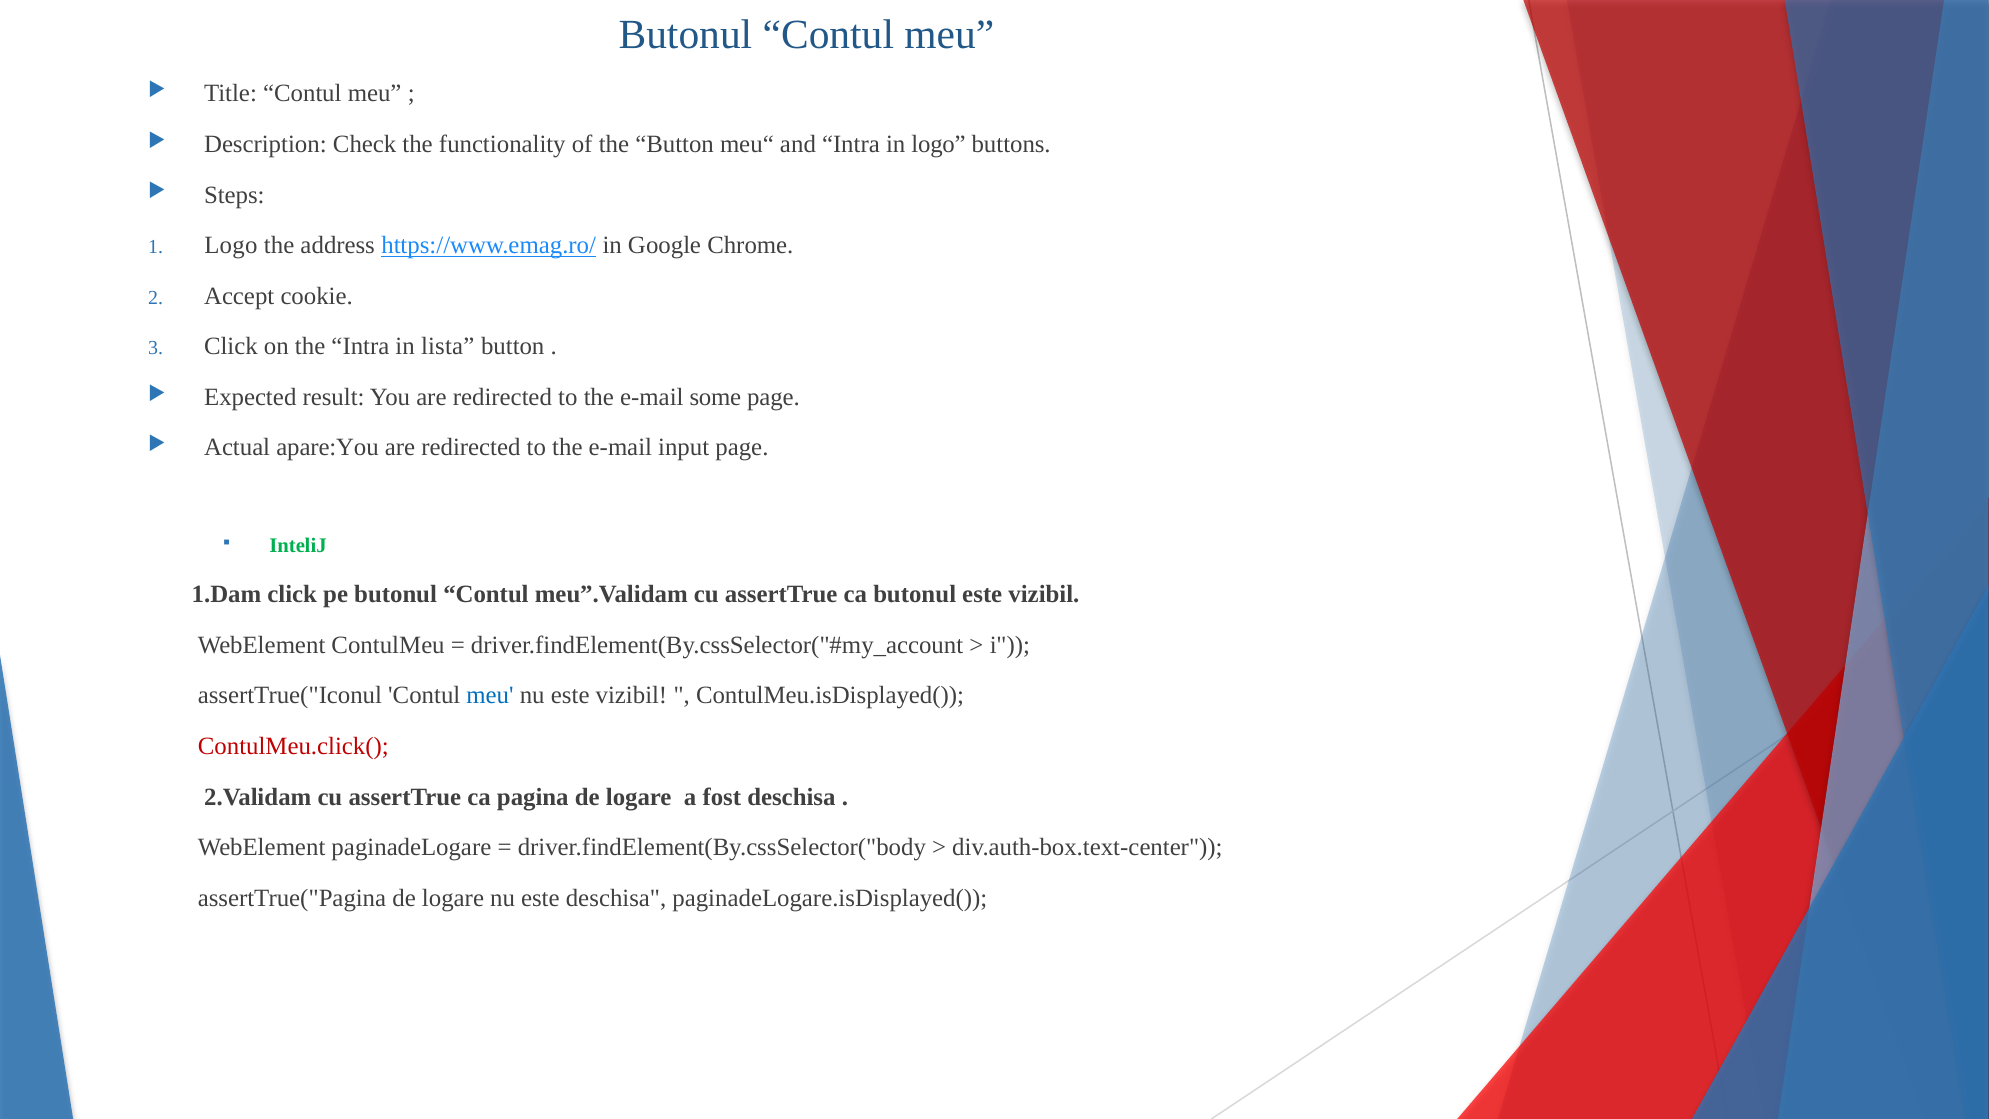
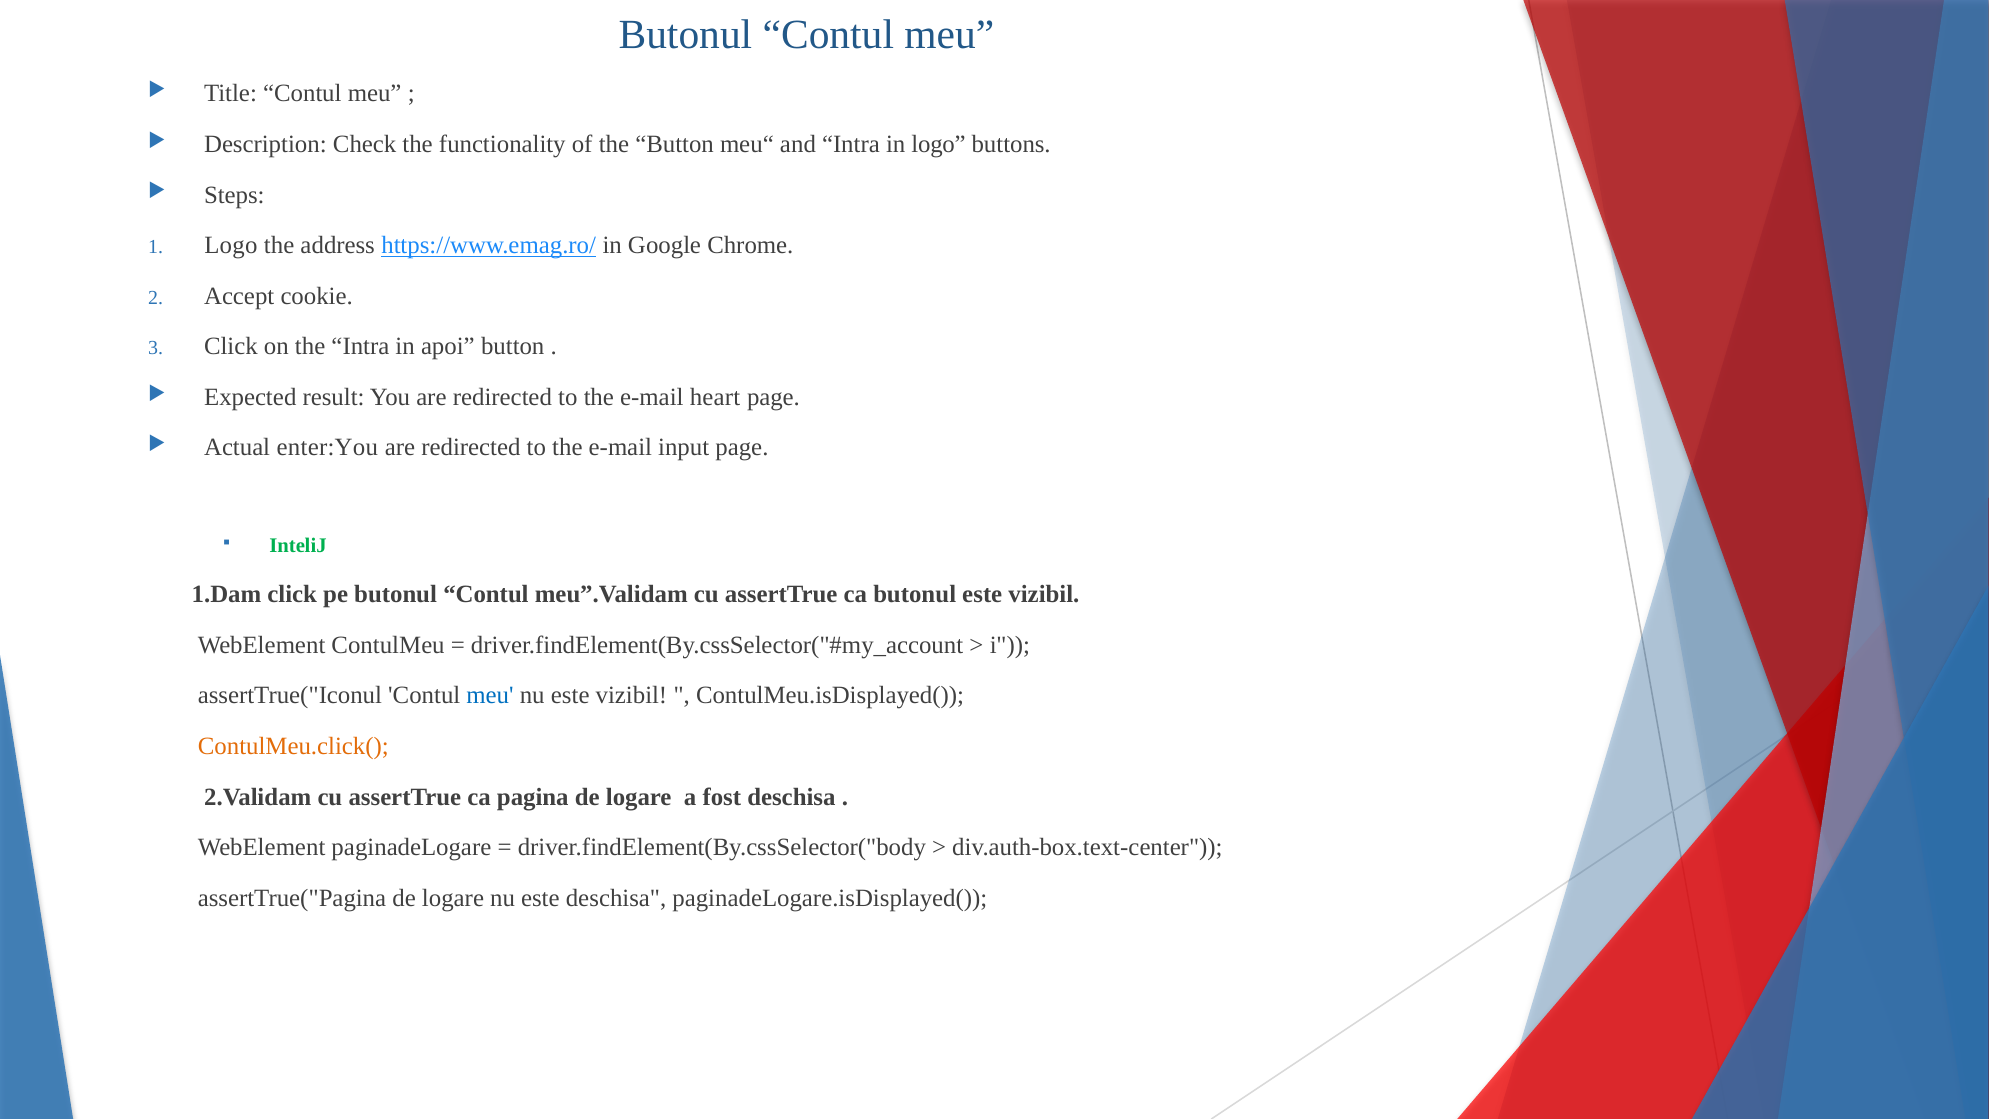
lista: lista -> apoi (448, 347)
some: some -> heart (715, 397)
apare:You: apare:You -> enter:You (327, 448)
ContulMeu.click( colour: red -> orange (293, 746)
